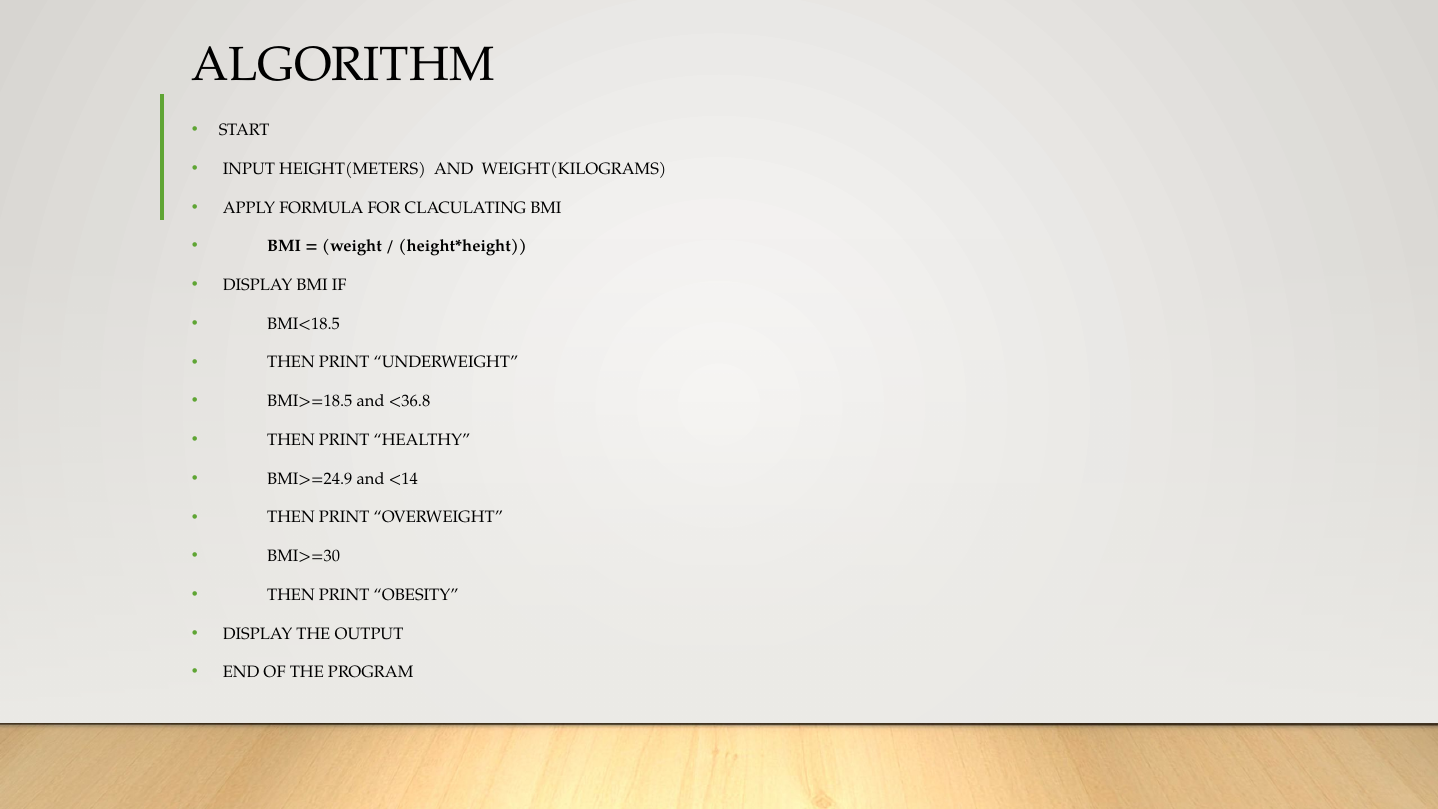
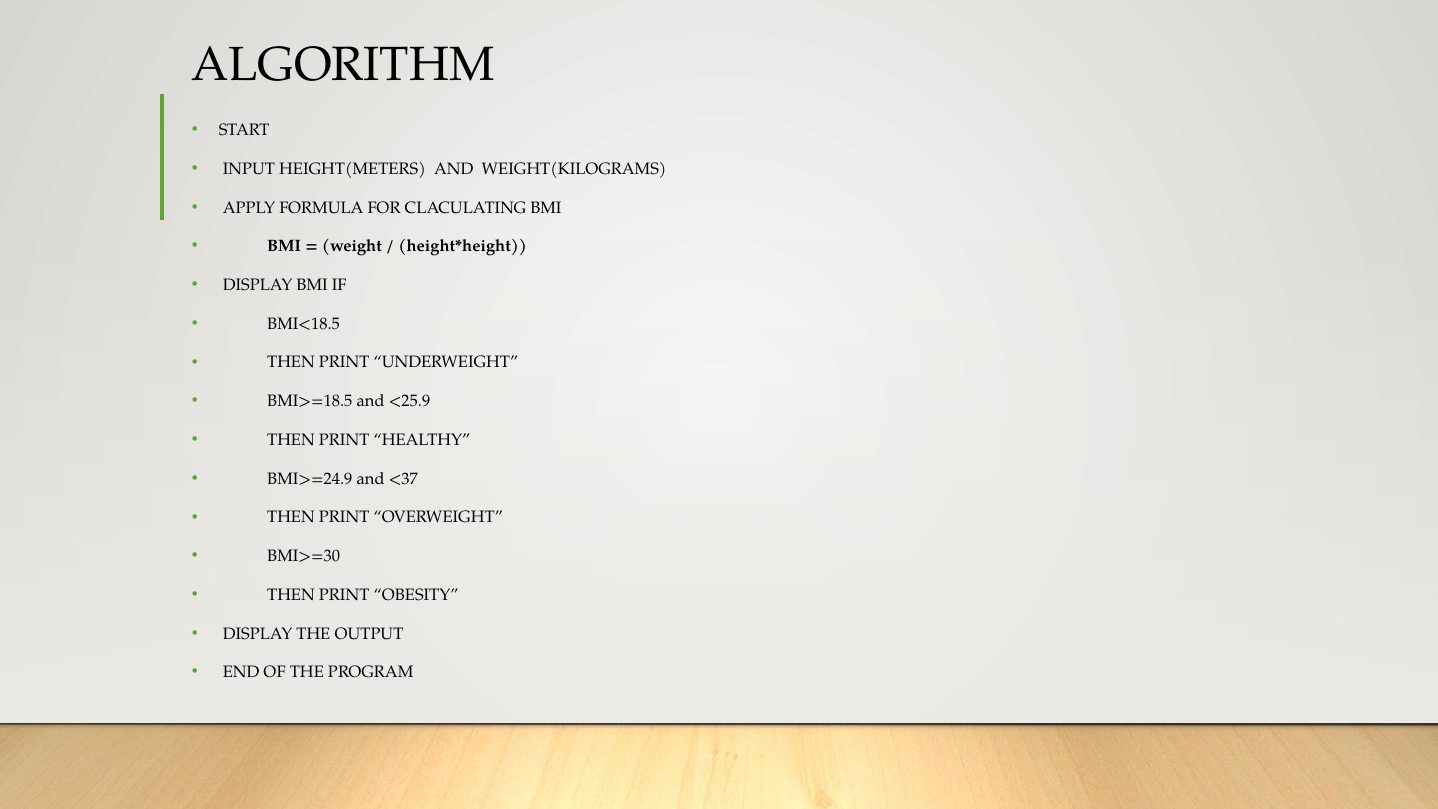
<36.8: <36.8 -> <25.9 (410, 401)
<14: <14 -> <37 (403, 479)
